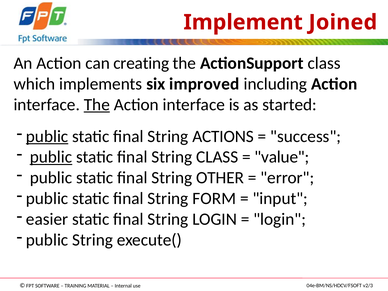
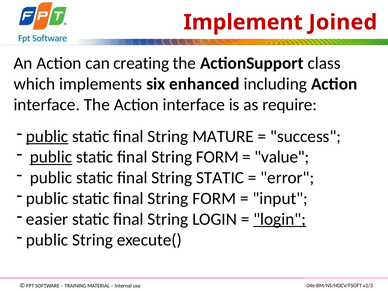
improved: improved -> enhanced (204, 84)
The underline: present -> none (97, 105)
started: started -> require (290, 105)
ACTIONS: ACTIONS -> MATURE (223, 136)
CLASS: CLASS -> FORM (217, 157)
String OTHER: OTHER -> STATIC (220, 178)
login underline: none -> present (280, 219)
